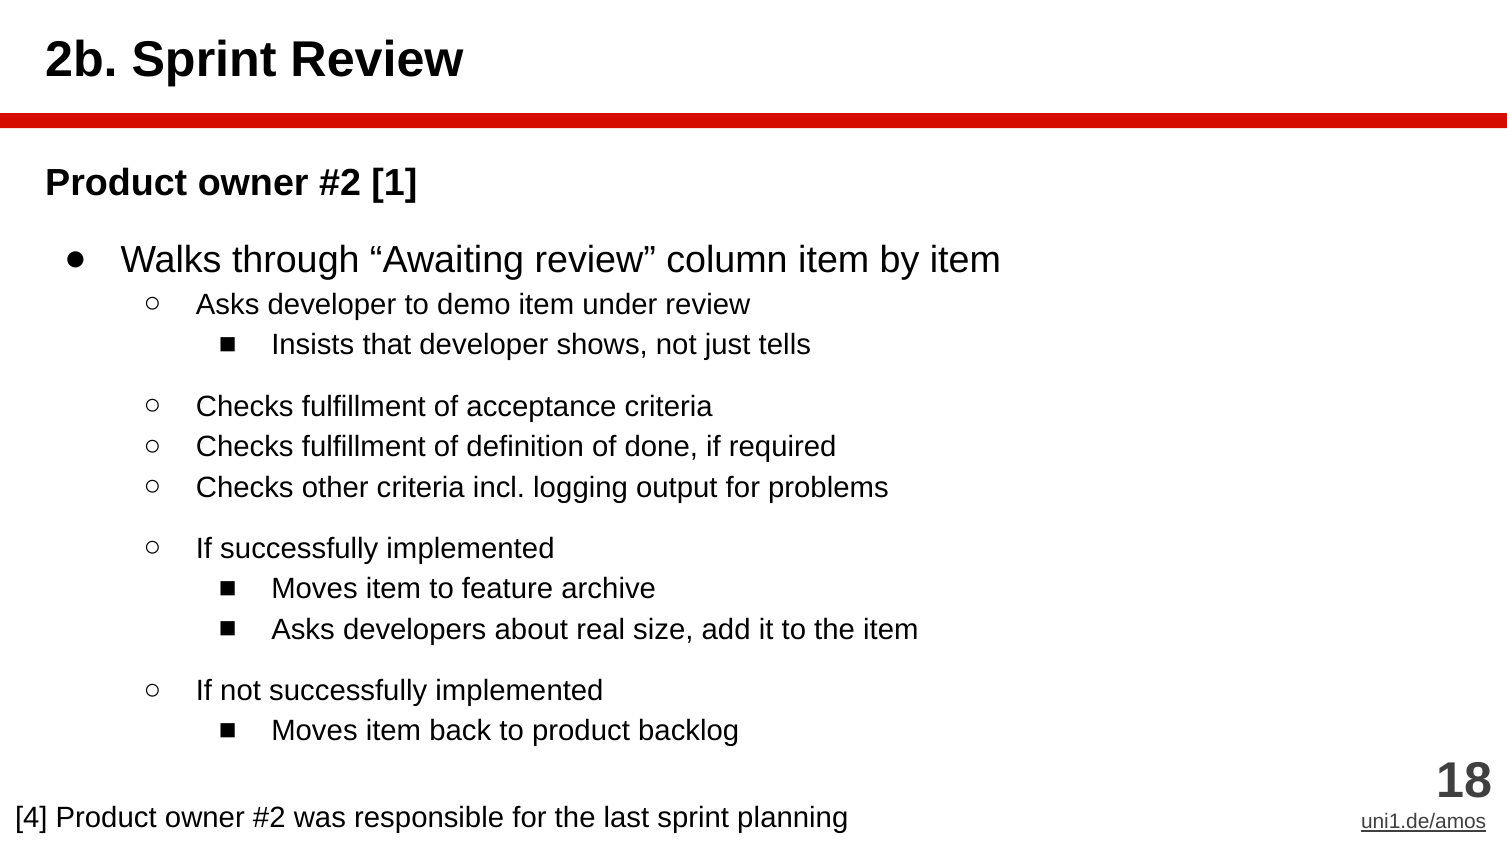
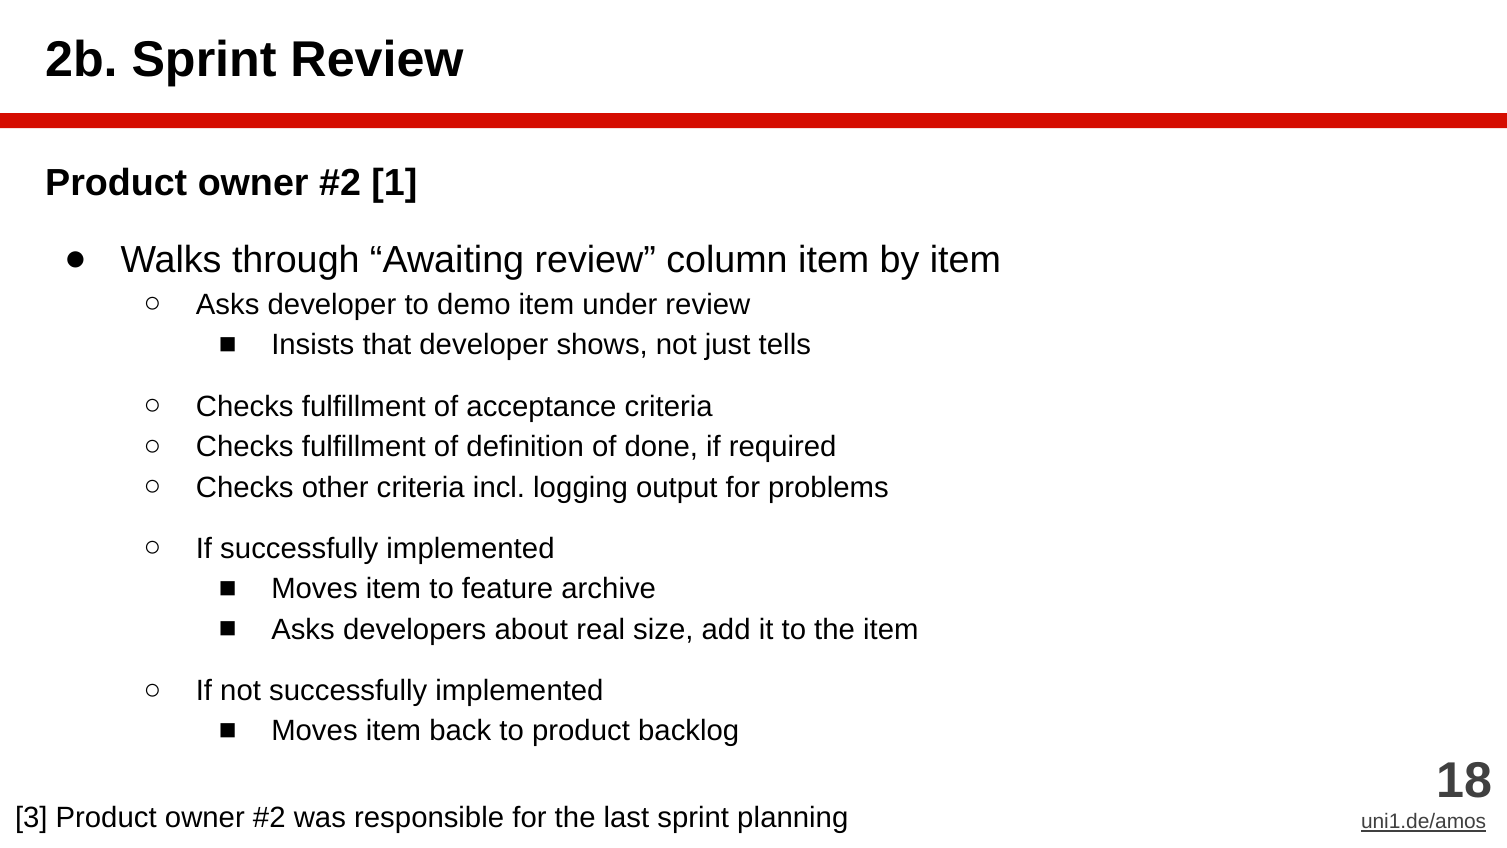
4: 4 -> 3 (31, 818)
